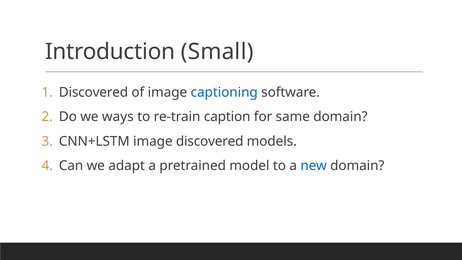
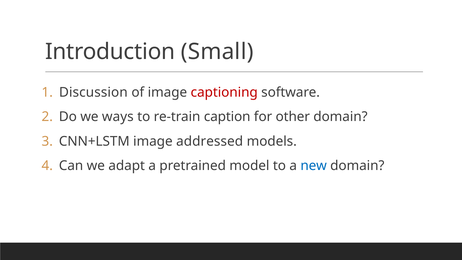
Discovered: Discovered -> Discussion (93, 92)
captioning colour: blue -> red (224, 92)
same: same -> other (293, 117)
image discovered: discovered -> addressed (210, 141)
